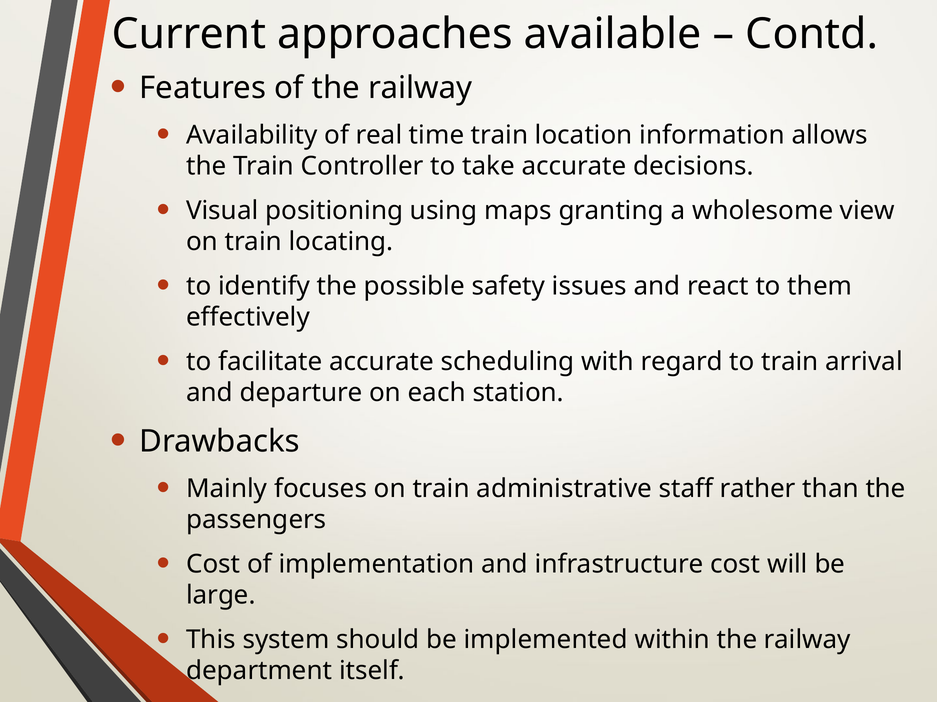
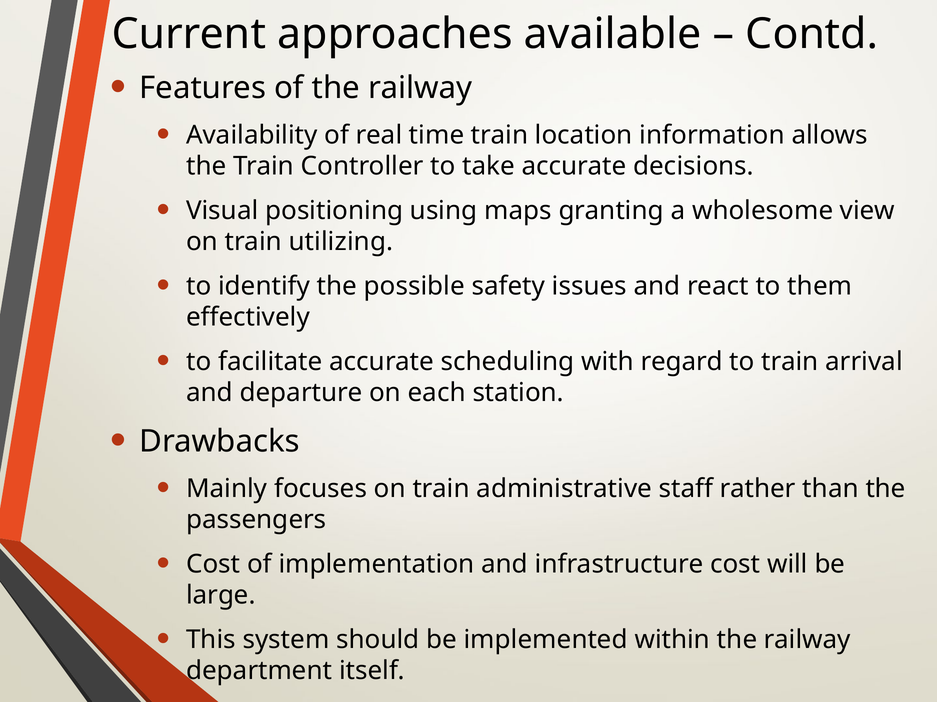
locating: locating -> utilizing (341, 242)
